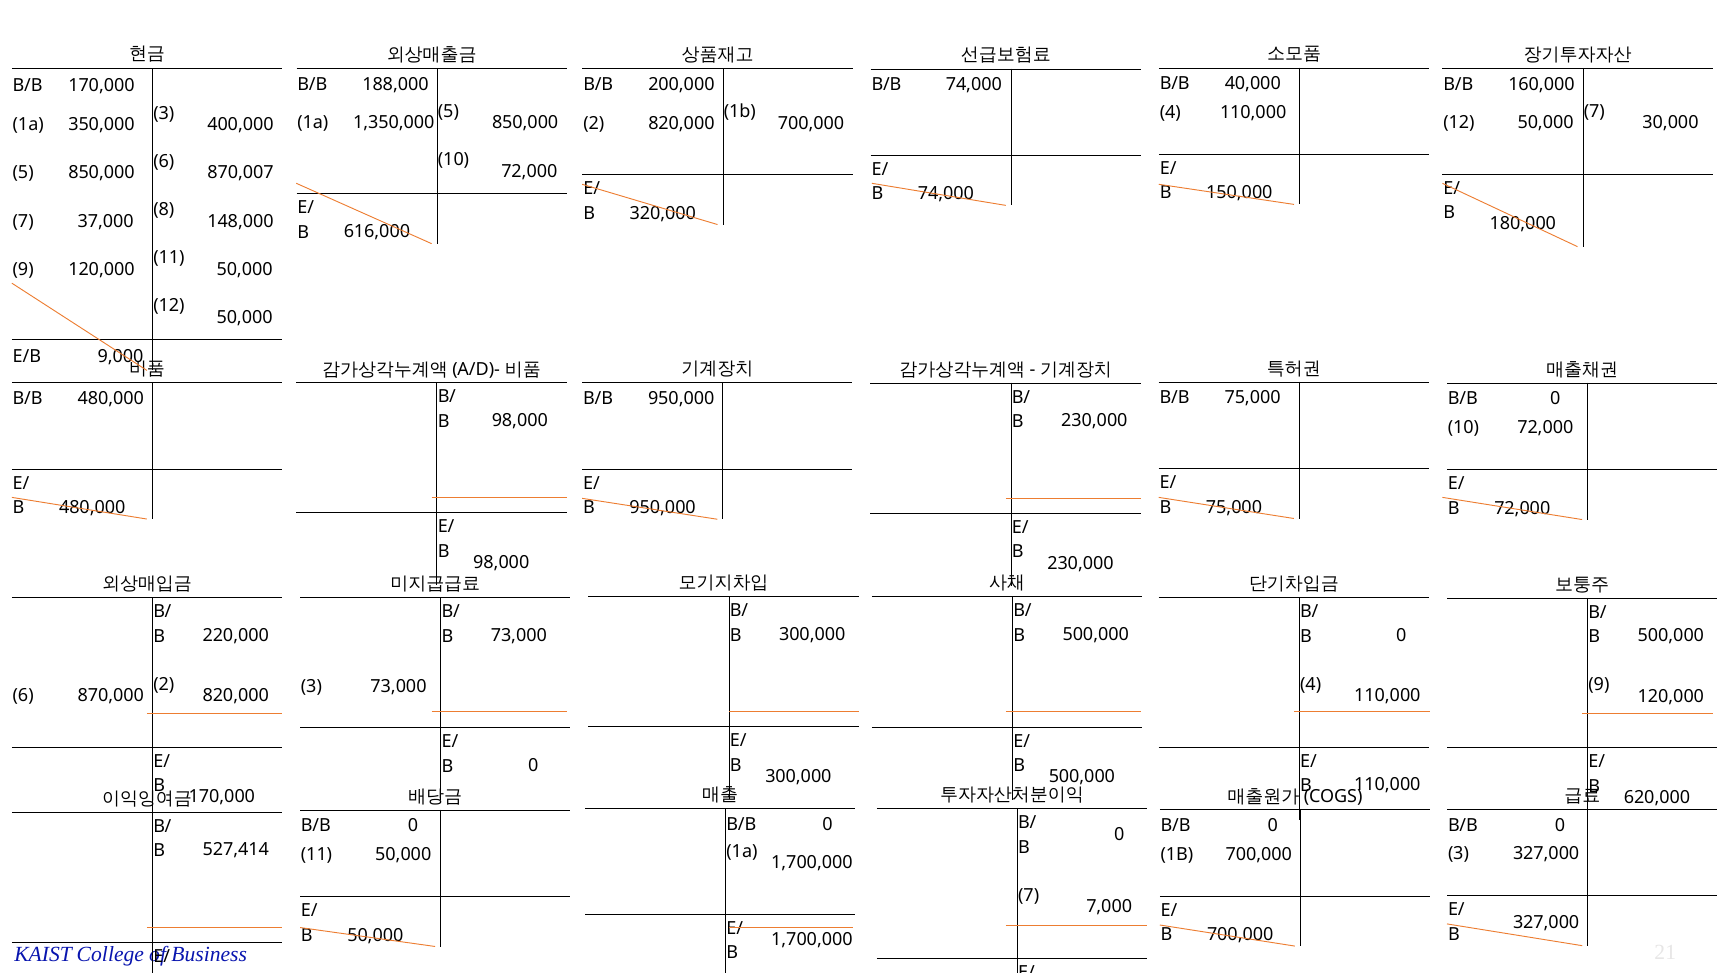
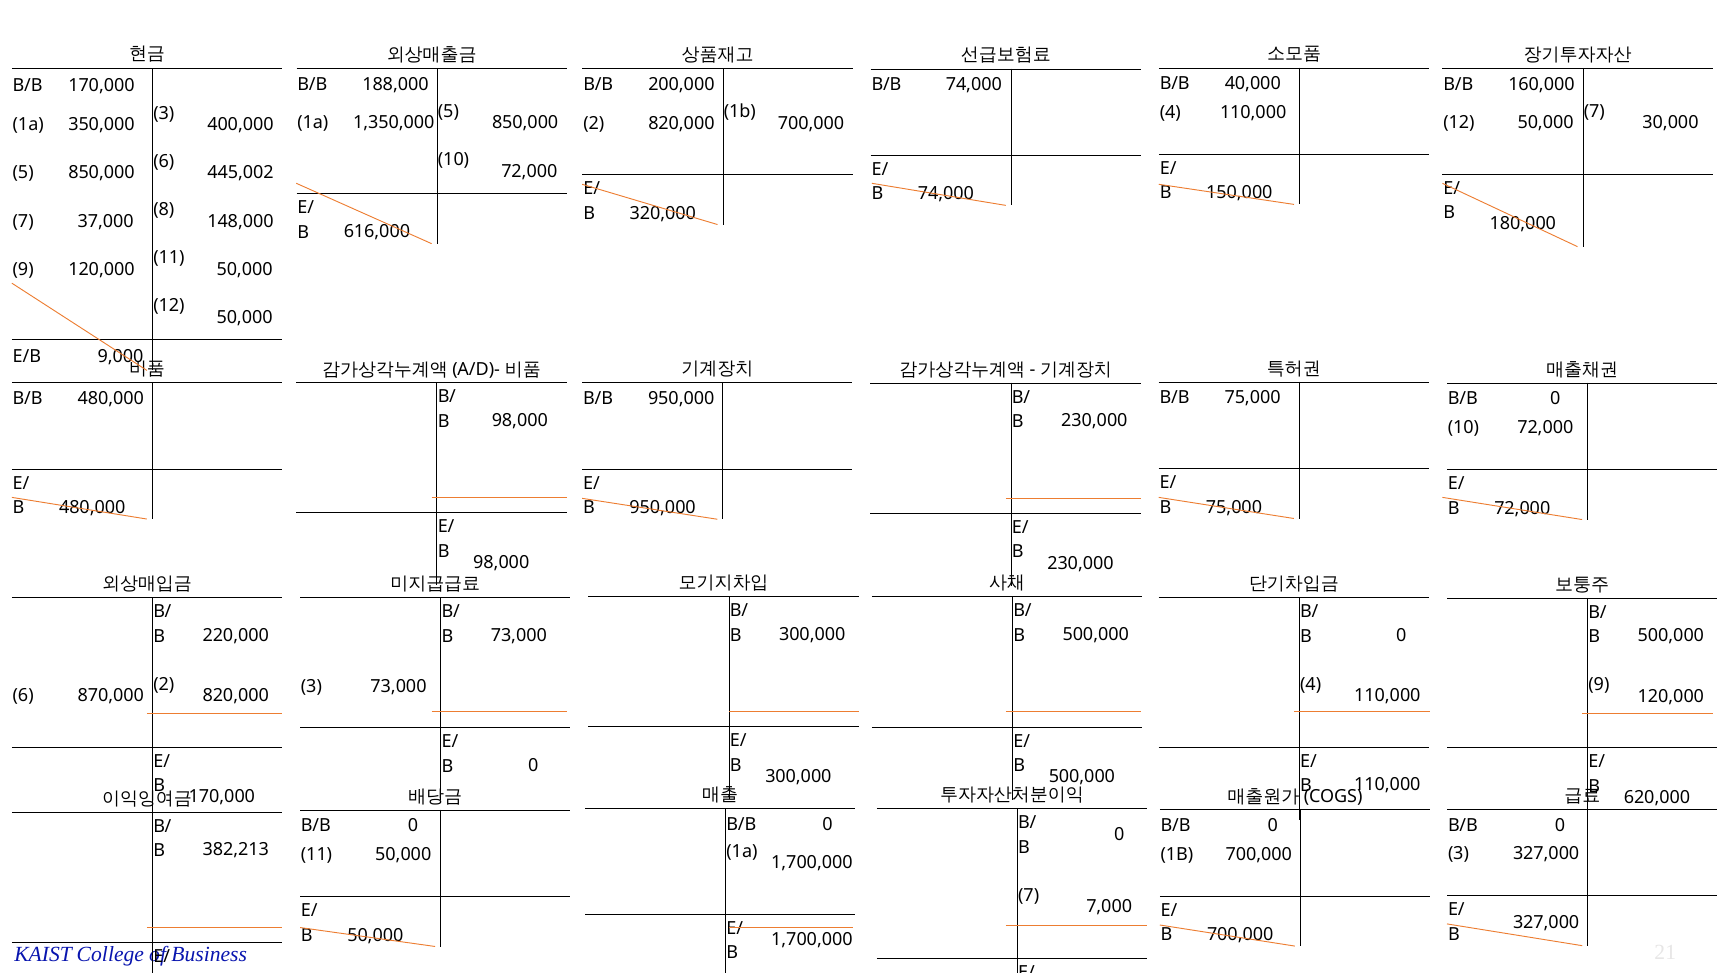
870,007: 870,007 -> 445,002 (241, 173)
527,414: 527,414 -> 382,213 (236, 850)
